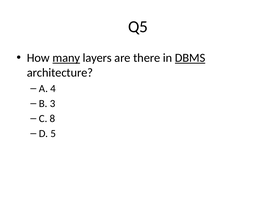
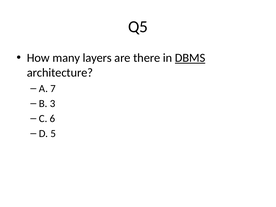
many underline: present -> none (66, 58)
4: 4 -> 7 (53, 88)
8: 8 -> 6 (53, 118)
